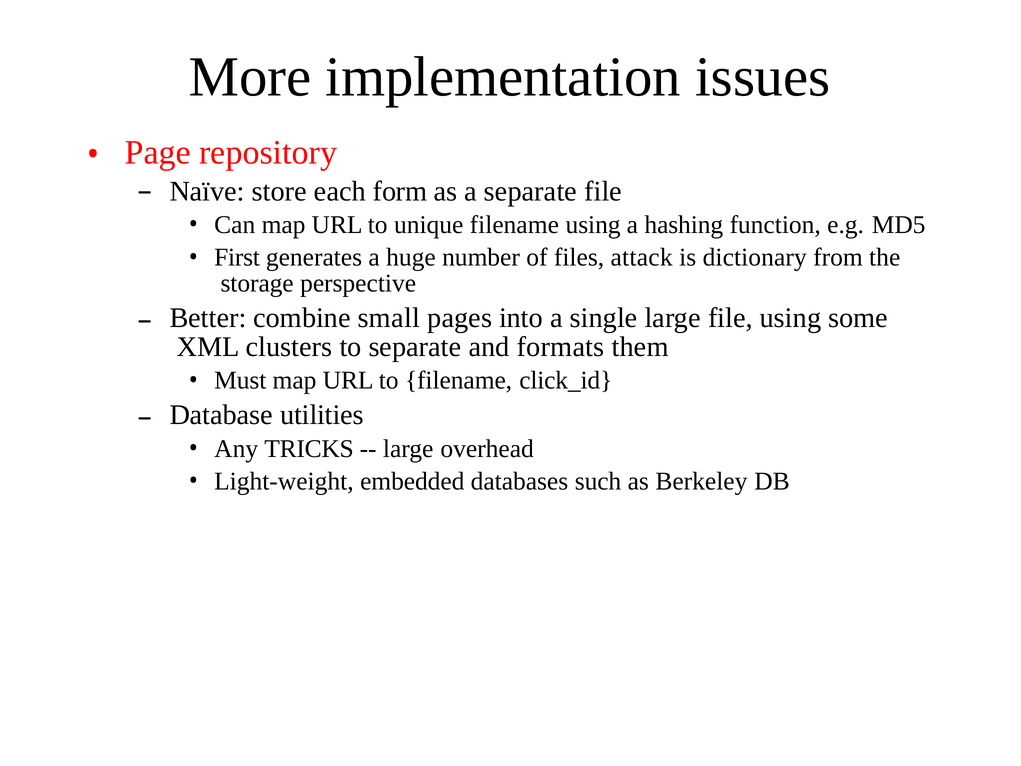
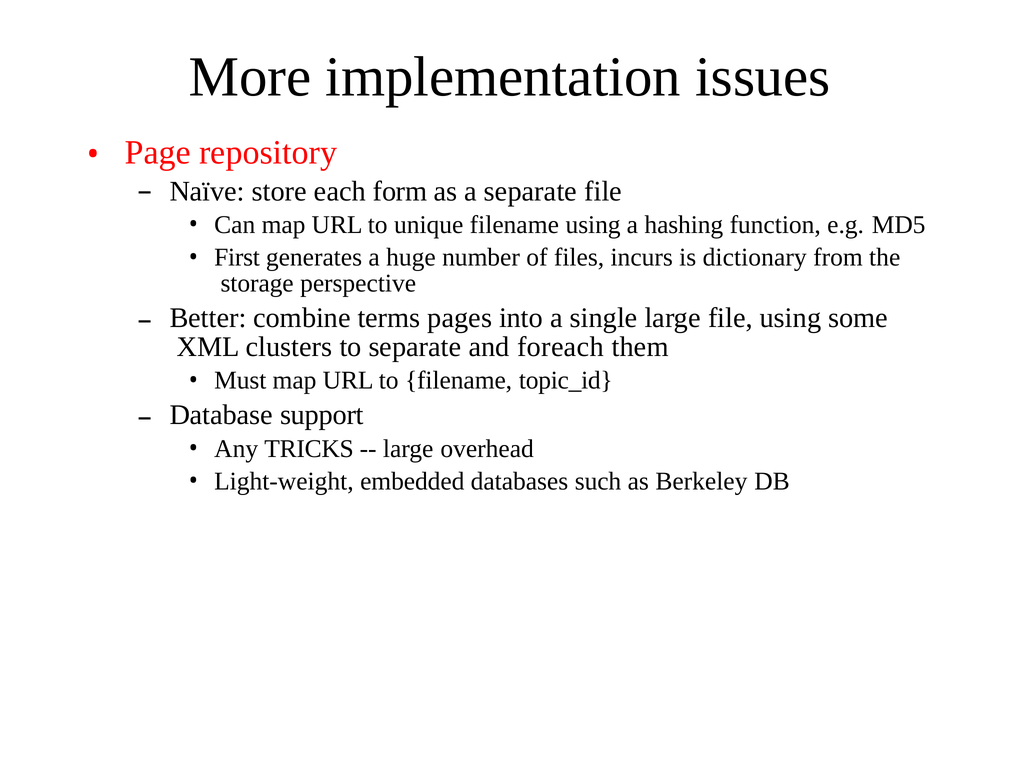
attack: attack -> incurs (642, 257)
small: small -> terms (389, 318)
formats: formats -> foreach (560, 347)
click_id: click_id -> topic_id (566, 380)
utilities: utilities -> support (322, 415)
